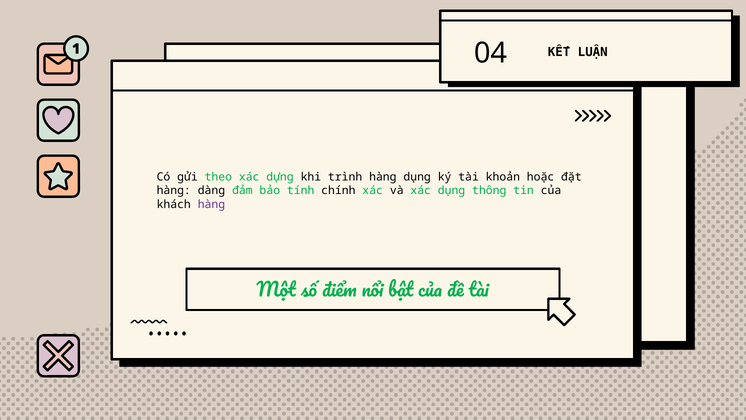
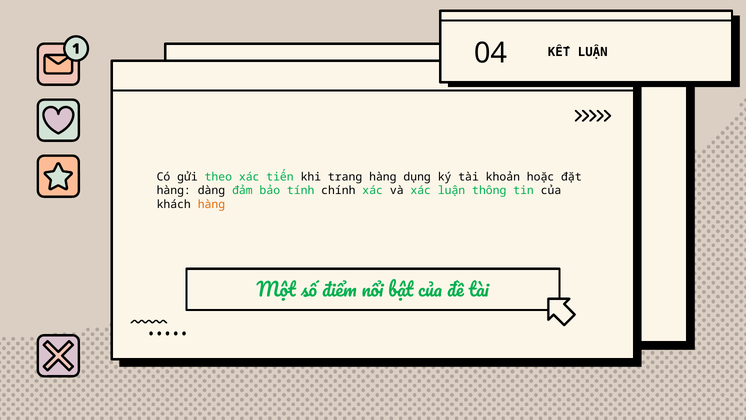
dựng: dựng -> tiến (280, 177)
trình: trình -> trang (345, 177)
xác dụng: dụng -> luận (451, 190)
hàng colour: purple -> orange (211, 204)
